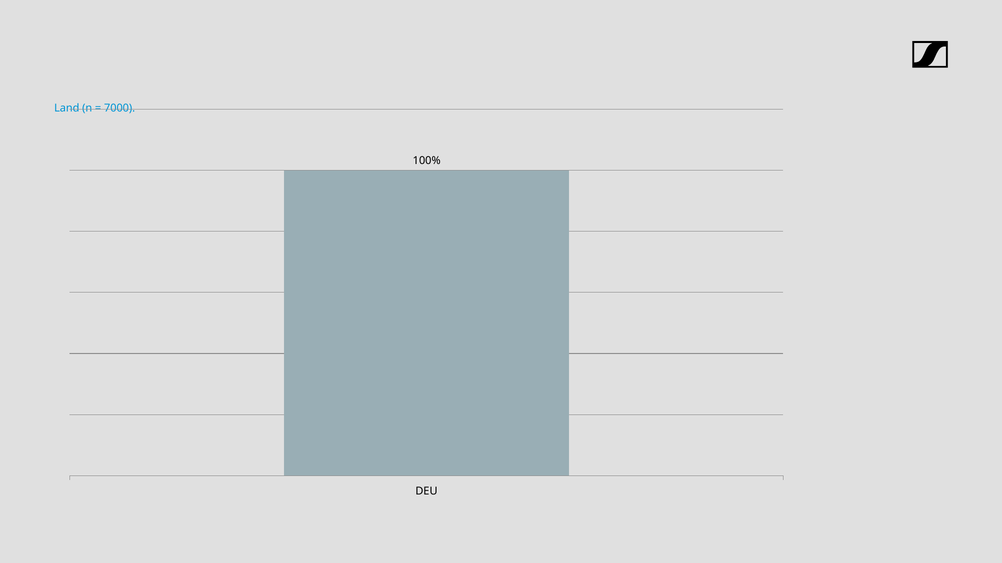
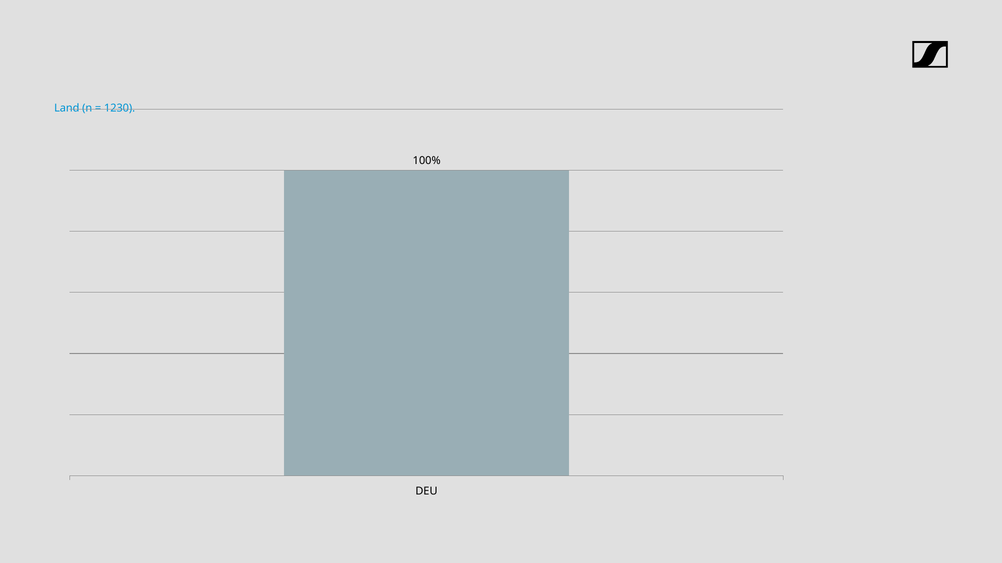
7000: 7000 -> 1230 (120, 108)
